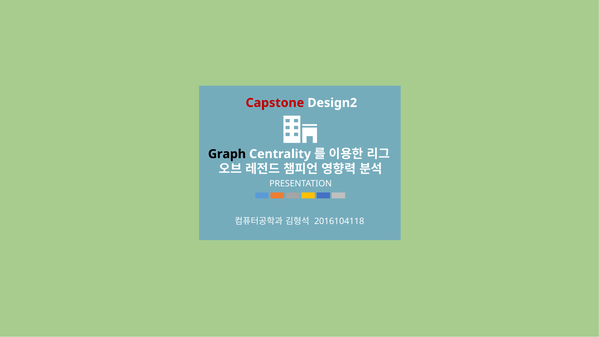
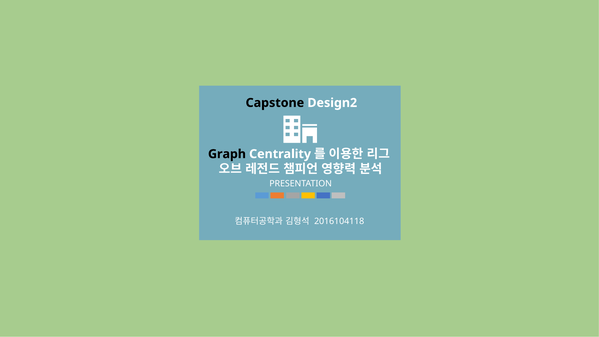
Capstone colour: red -> black (275, 103)
